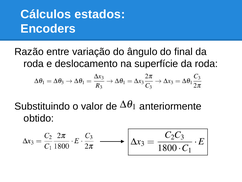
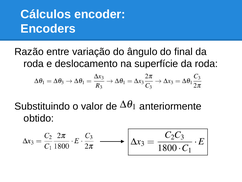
estados: estados -> encoder (100, 14)
